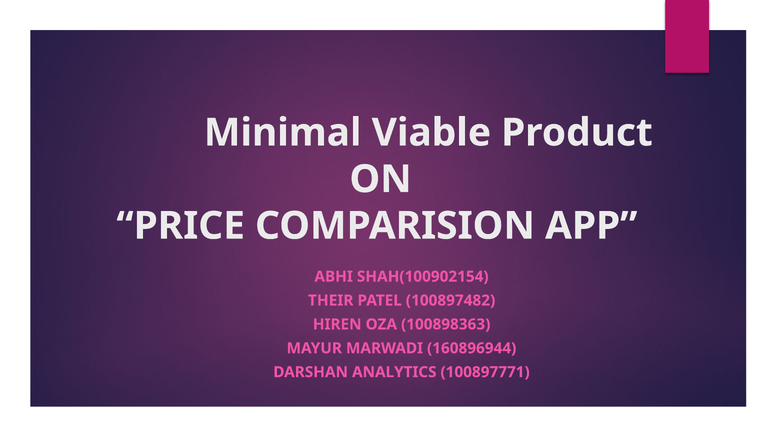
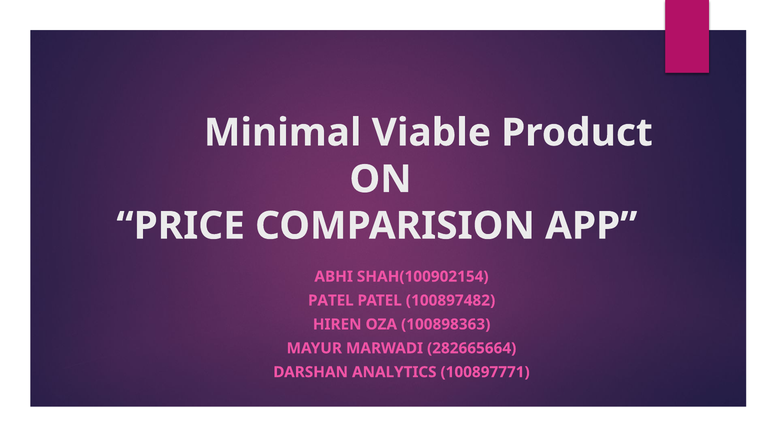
THEIR: THEIR -> PATEL (331, 301)
160896944: 160896944 -> 282665664 (472, 348)
